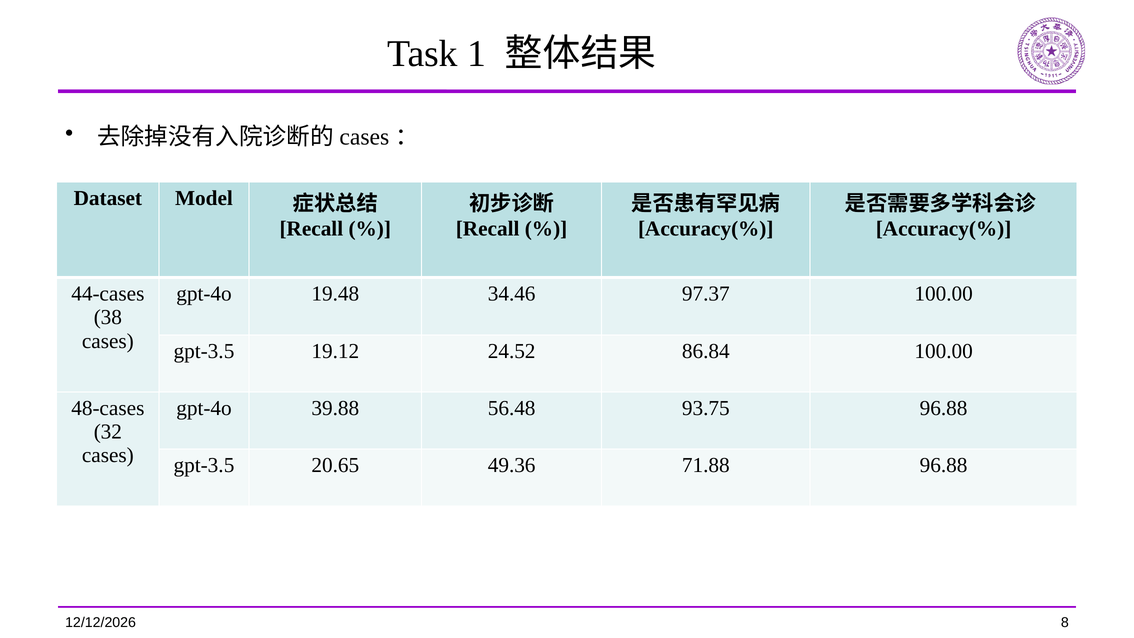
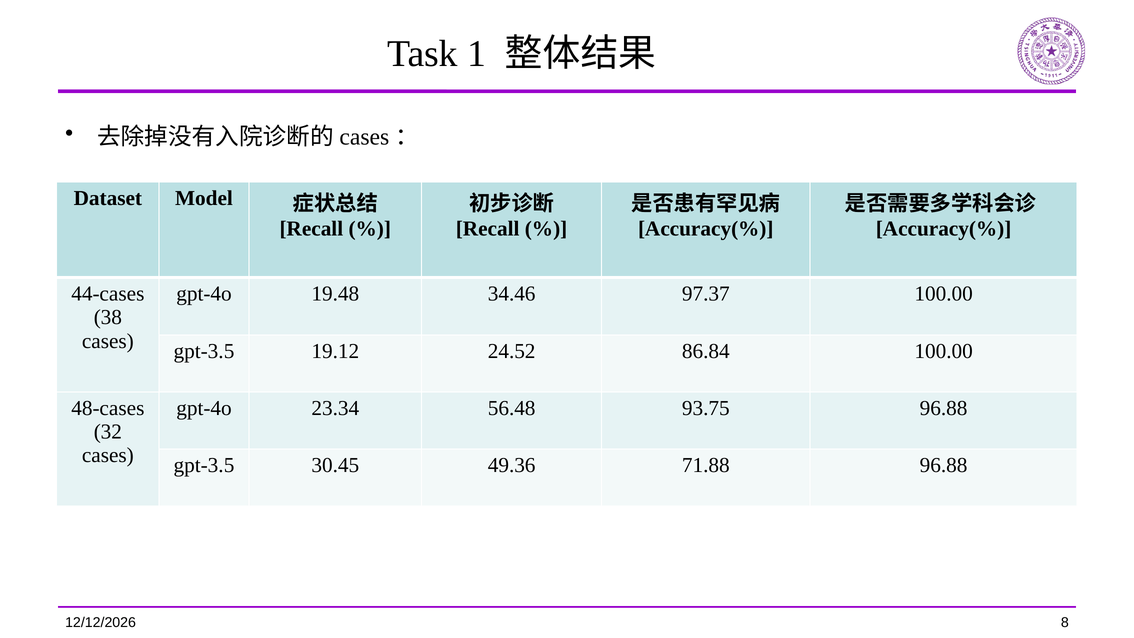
39.88: 39.88 -> 23.34 (335, 408)
20.65: 20.65 -> 30.45 (335, 465)
